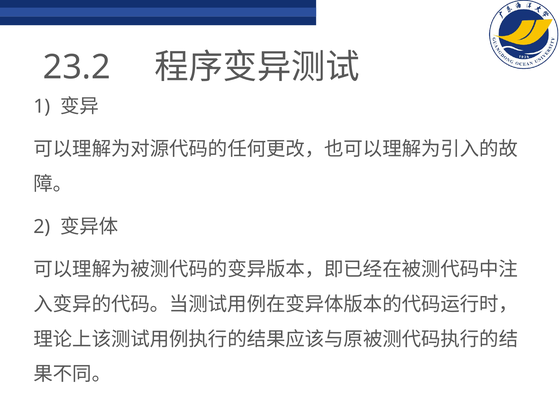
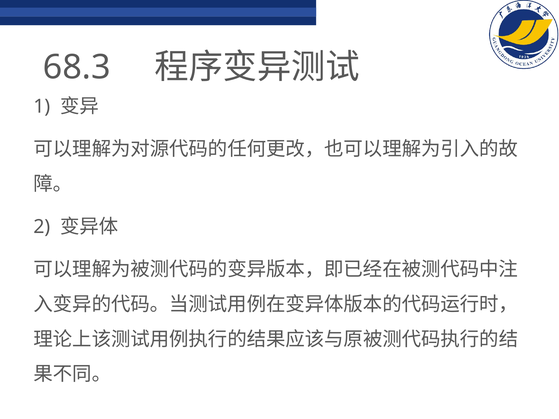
23.2: 23.2 -> 68.3 (77, 67)
